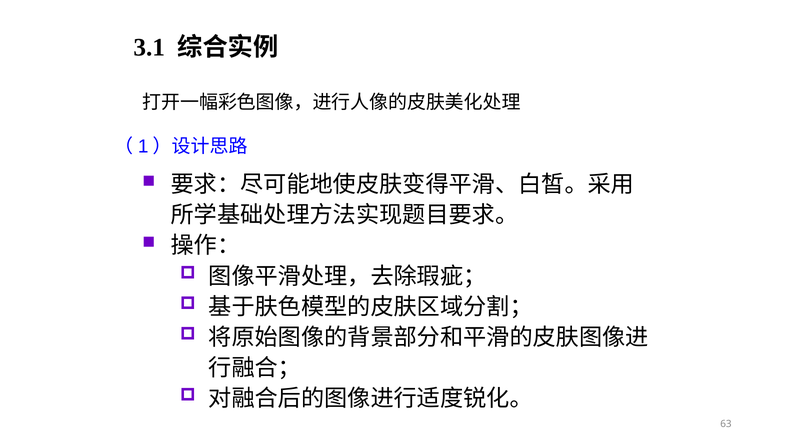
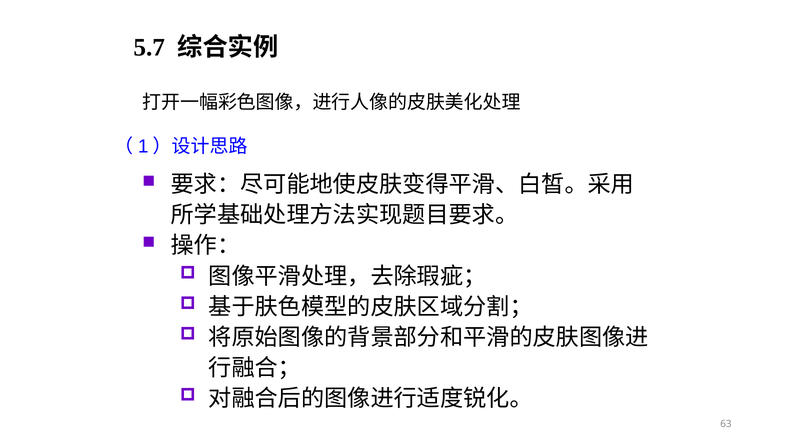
3.1: 3.1 -> 5.7 (149, 47)
